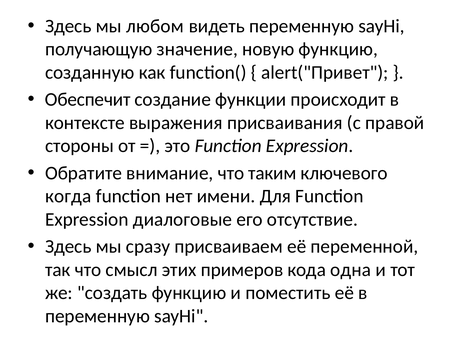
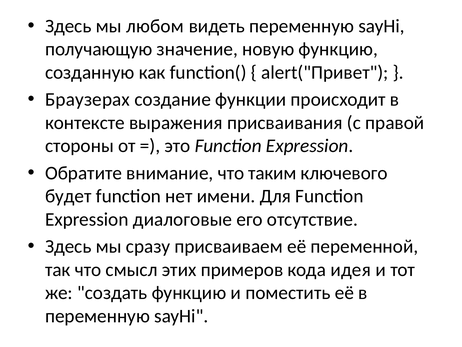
Обеспечит: Обеспечит -> Браузерах (88, 99)
когда: когда -> будет (68, 196)
одна: одна -> идея (351, 269)
